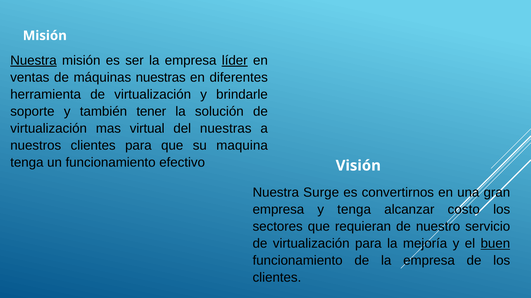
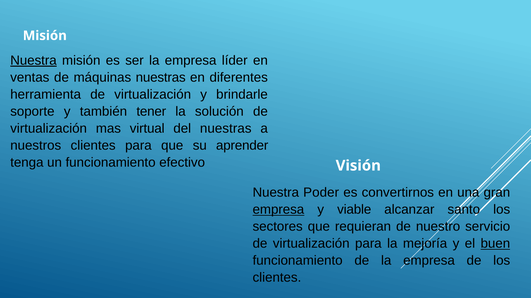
líder underline: present -> none (235, 61)
maquina: maquina -> aprender (242, 146)
Surge: Surge -> Poder (321, 193)
empresa underline: none -> present (278, 210)
y tenga: tenga -> viable (354, 210)
costo: costo -> santo (464, 210)
